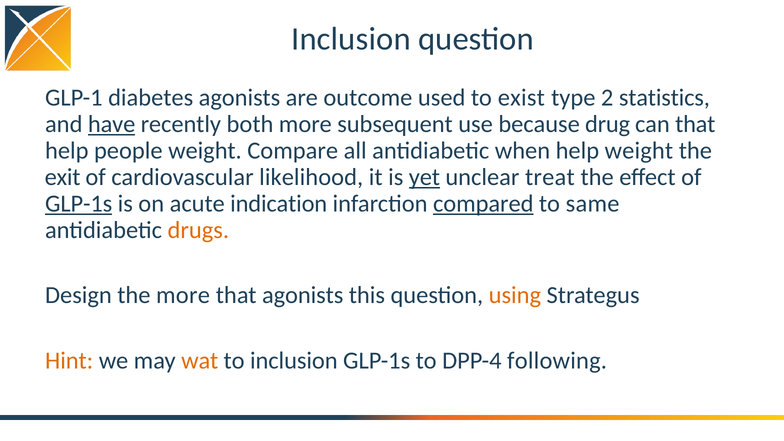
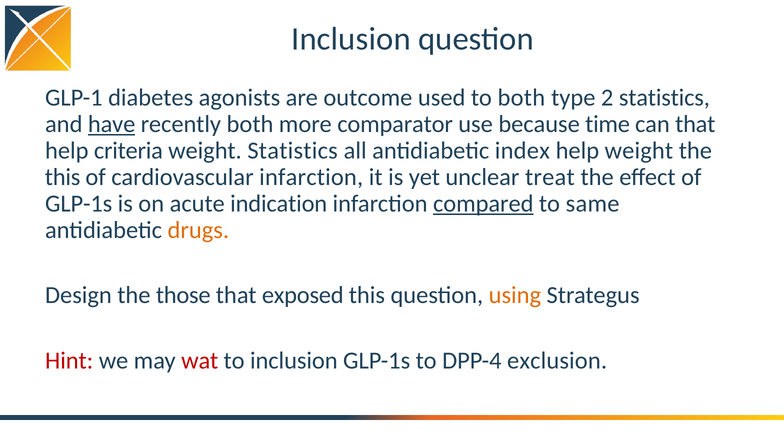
to exist: exist -> both (521, 98)
subsequent: subsequent -> comparator (395, 124)
drug: drug -> time (608, 124)
people: people -> criteria (128, 151)
weight Compare: Compare -> Statistics (293, 151)
when: when -> index (522, 151)
exit: exit -> this (63, 177)
cardiovascular likelihood: likelihood -> infarction (311, 177)
yet underline: present -> none (424, 177)
GLP-1s underline: present -> none (79, 204)
the more: more -> those (183, 295)
that agonists: agonists -> exposed (303, 295)
Hint colour: orange -> red (69, 361)
wat colour: orange -> red (200, 361)
following: following -> exclusion (557, 361)
